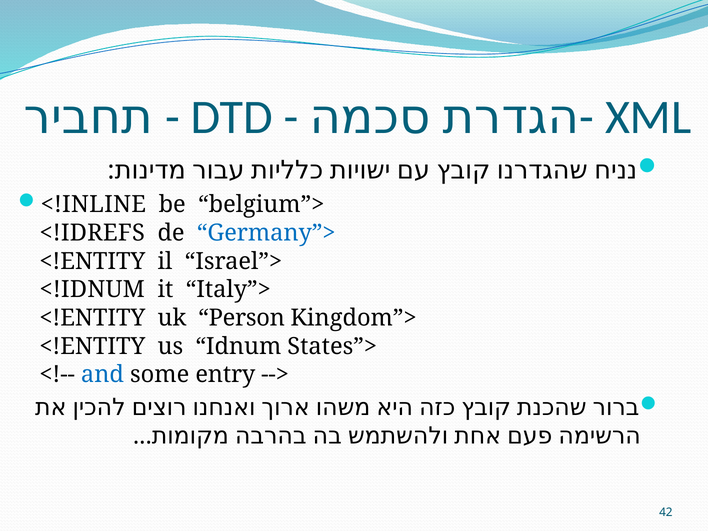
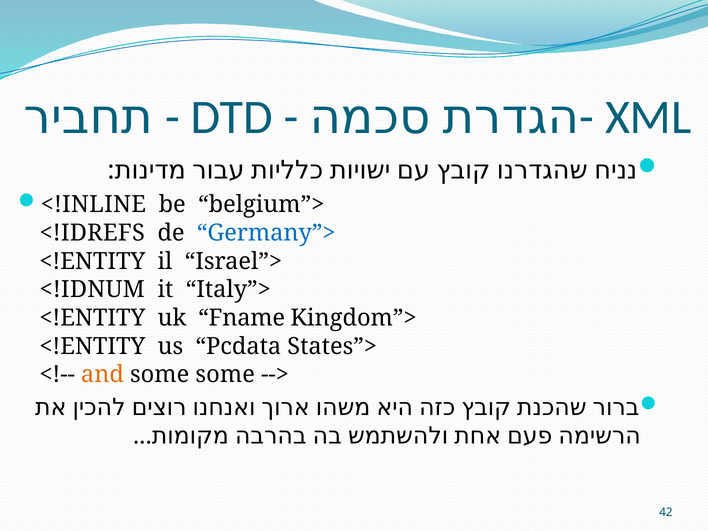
Person: Person -> Fname (242, 318)
Idnum: Idnum -> Pcdata (238, 346)
and colour: blue -> orange (102, 375)
some entry: entry -> some (225, 375)
